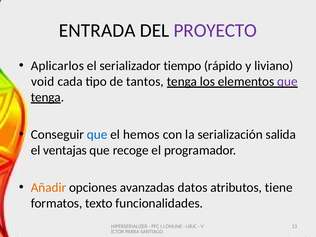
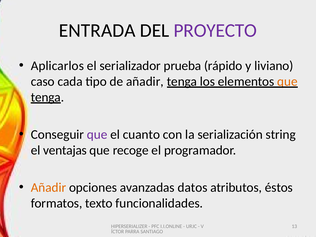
tiempo: tiempo -> prueba (182, 66)
void: void -> caso (43, 81)
de tantos: tantos -> añadir (145, 81)
que colour: purple -> orange (287, 81)
que colour: blue -> purple (97, 135)
hemos: hemos -> cuanto (141, 135)
salida: salida -> string (281, 135)
tiene: tiene -> éstos (279, 188)
